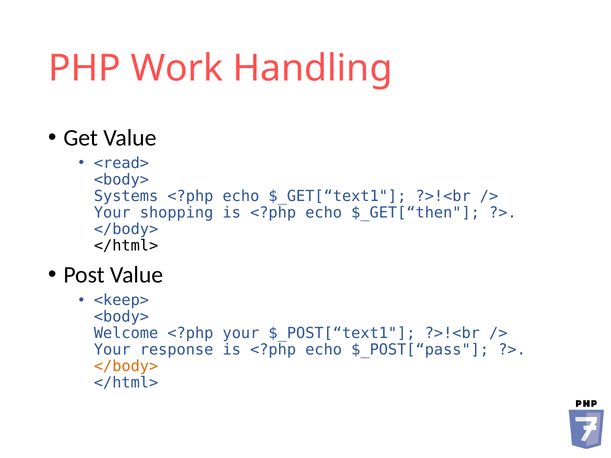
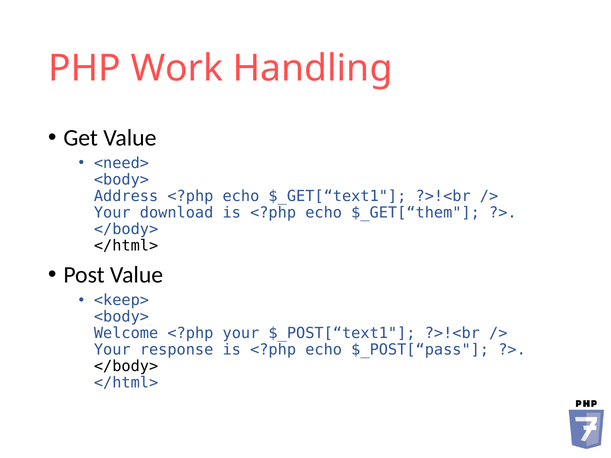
<read>: <read> -> <need> (121, 163)
Systems: Systems -> Address (126, 196)
shopping: shopping -> download (177, 213)
$_GET[“then: $_GET[“then -> $_GET[“them (416, 213)
</body> colour: orange -> black (126, 367)
